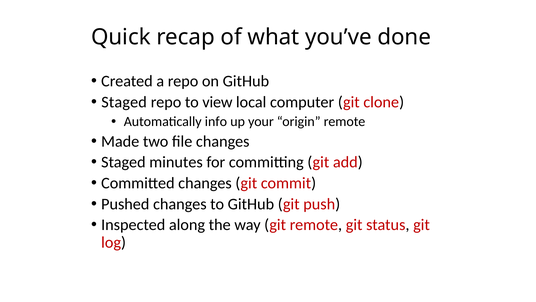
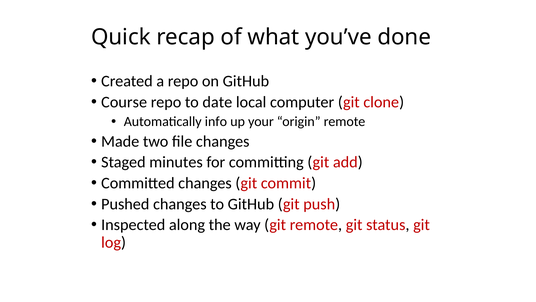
Staged: Staged -> Course (124, 102)
view: view -> date (217, 102)
